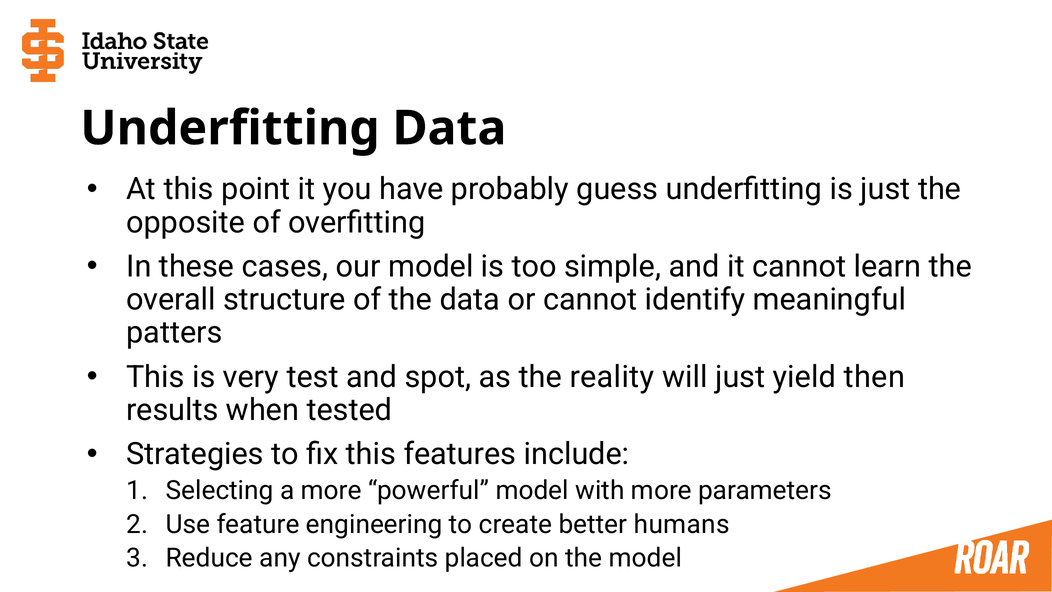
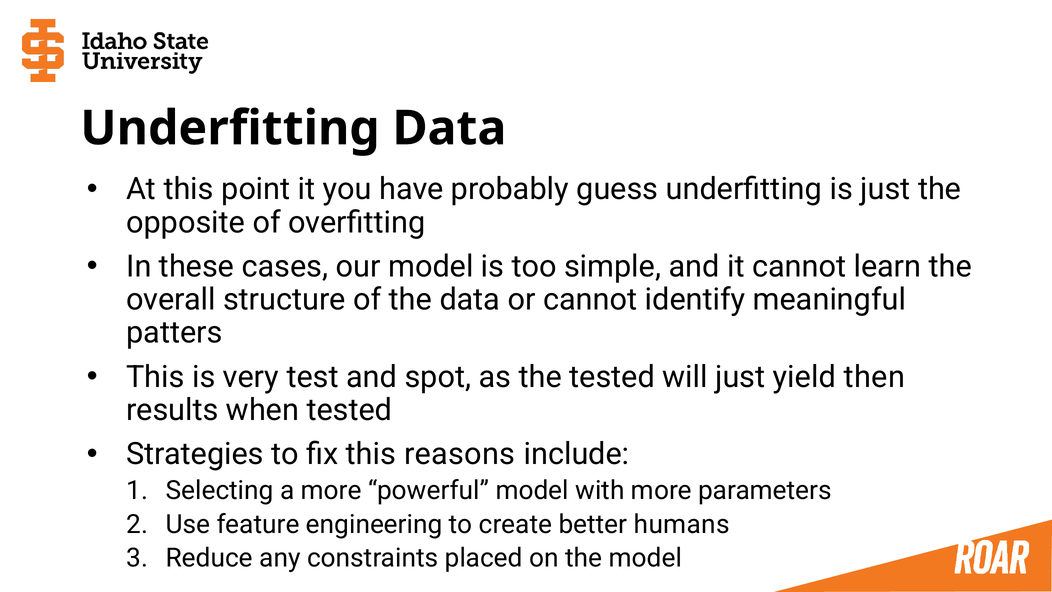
the reality: reality -> tested (612, 377)
features: features -> reasons (460, 454)
